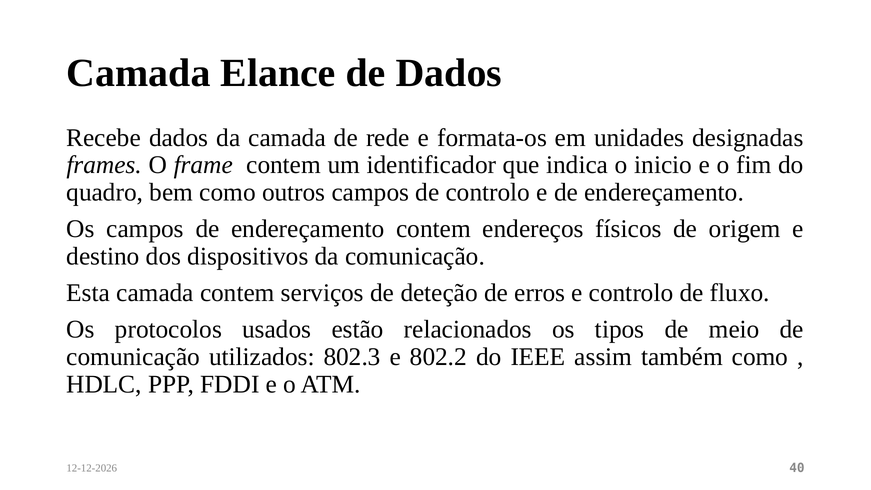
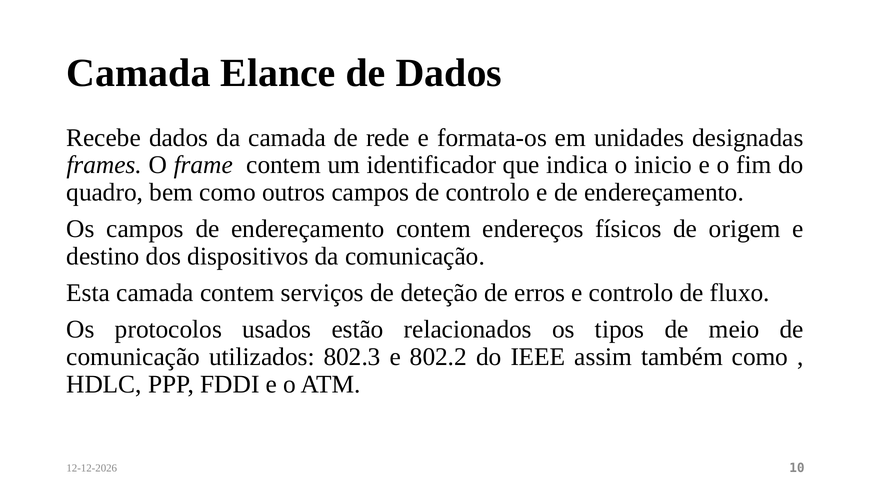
40: 40 -> 10 (797, 468)
